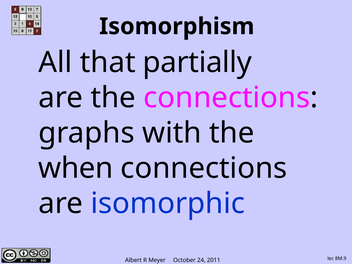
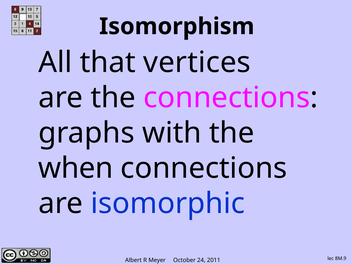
partially: partially -> vertices (197, 63)
